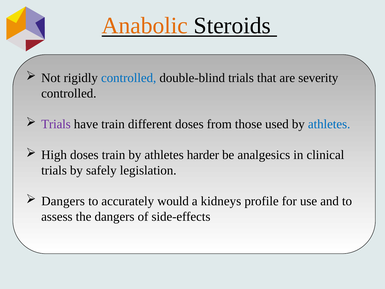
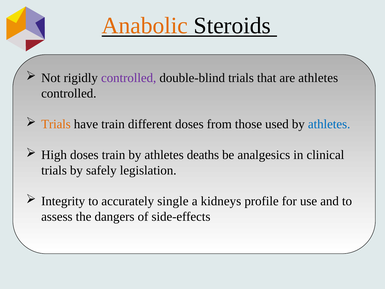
controlled colour: blue -> purple (129, 78)
are severity: severity -> athletes (318, 78)
Trials colour: purple -> orange (56, 124)
harder: harder -> deaths (203, 155)
Dangers: Dangers -> Integrity (63, 201)
would: would -> single (173, 201)
